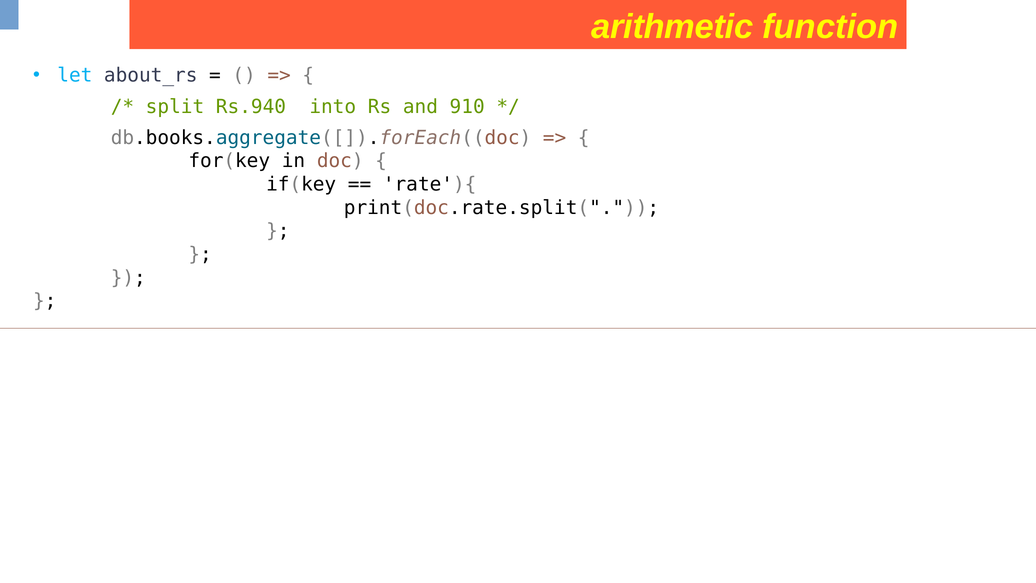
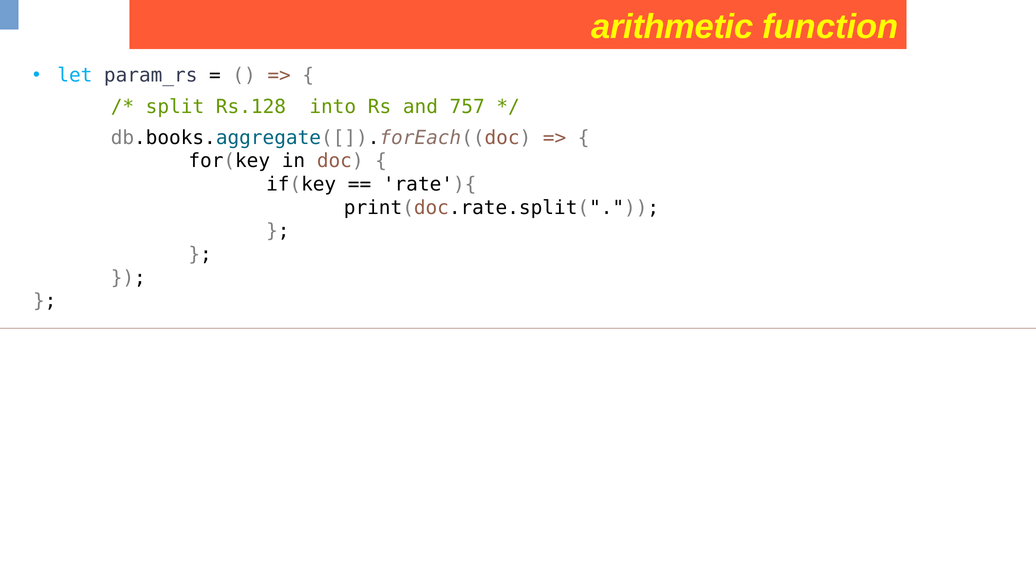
about_rs: about_rs -> param_rs (151, 76)
Rs.940: Rs.940 -> Rs.128 (251, 107)
910: 910 -> 757 (467, 107)
